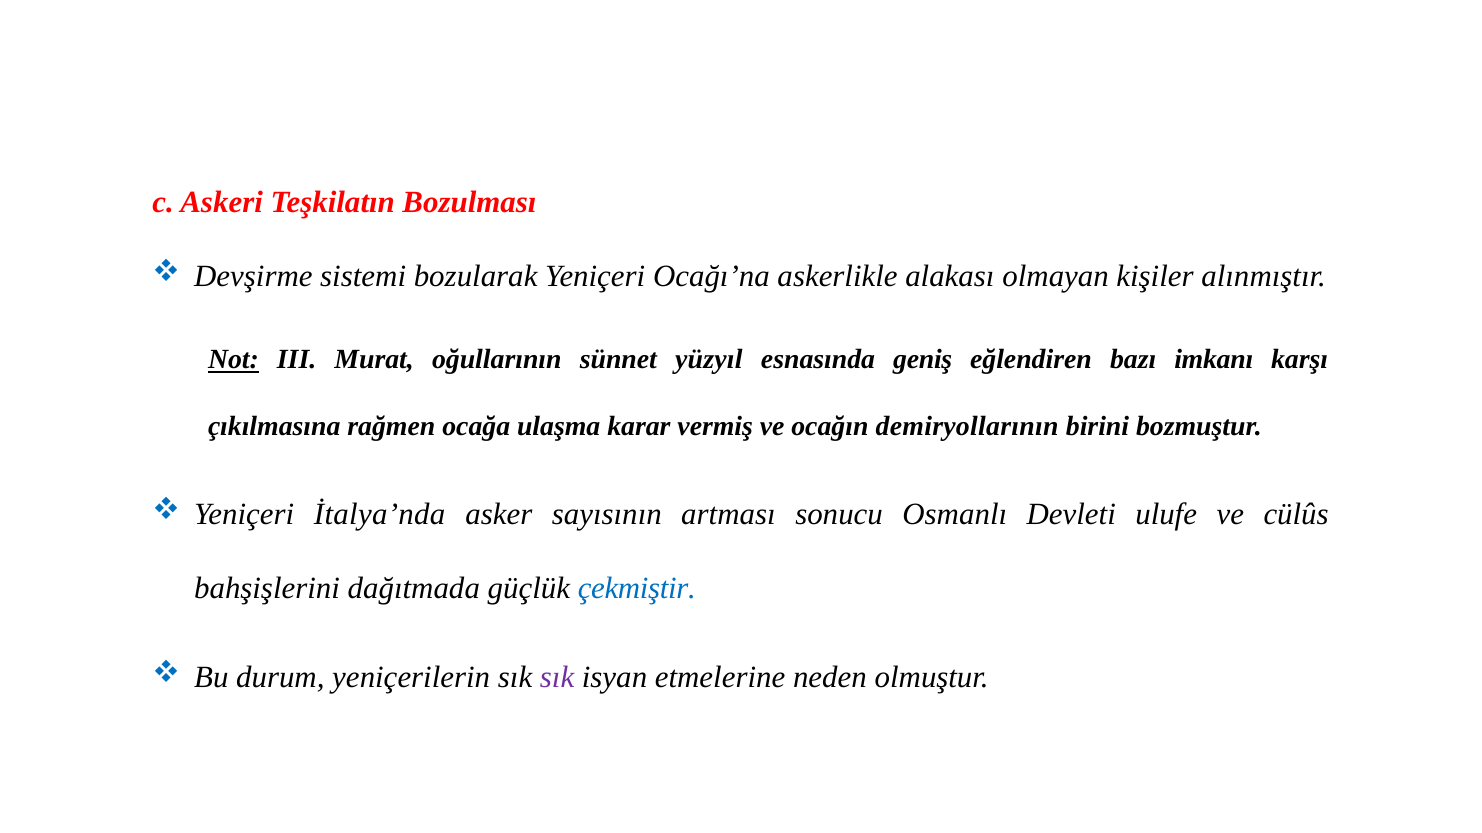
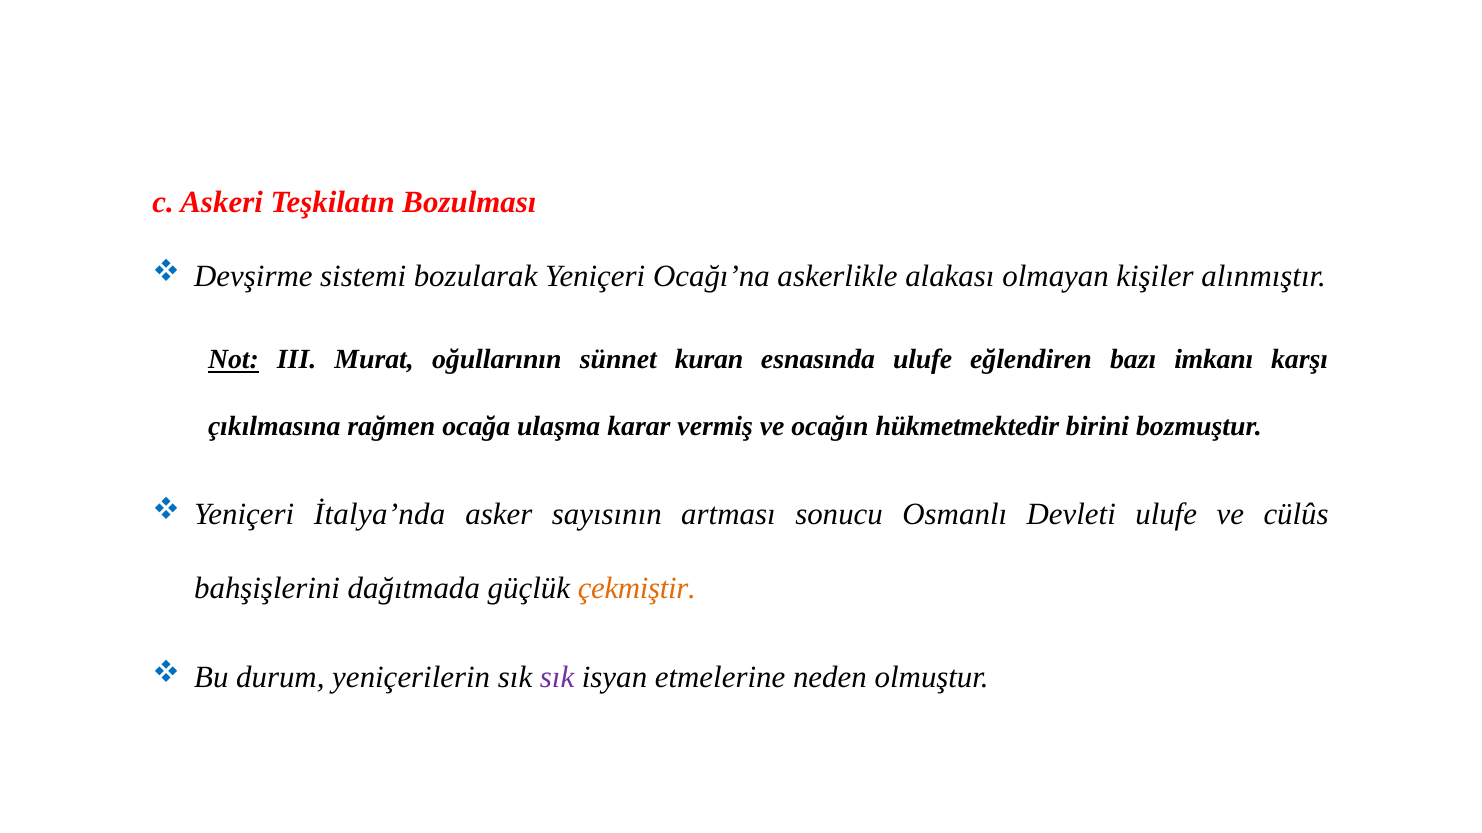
yüzyıl: yüzyıl -> kuran (709, 360)
esnasında geniş: geniş -> ulufe (923, 360)
demiryollarının: demiryollarının -> hükmetmektedir (967, 427)
çekmiştir colour: blue -> orange (637, 589)
